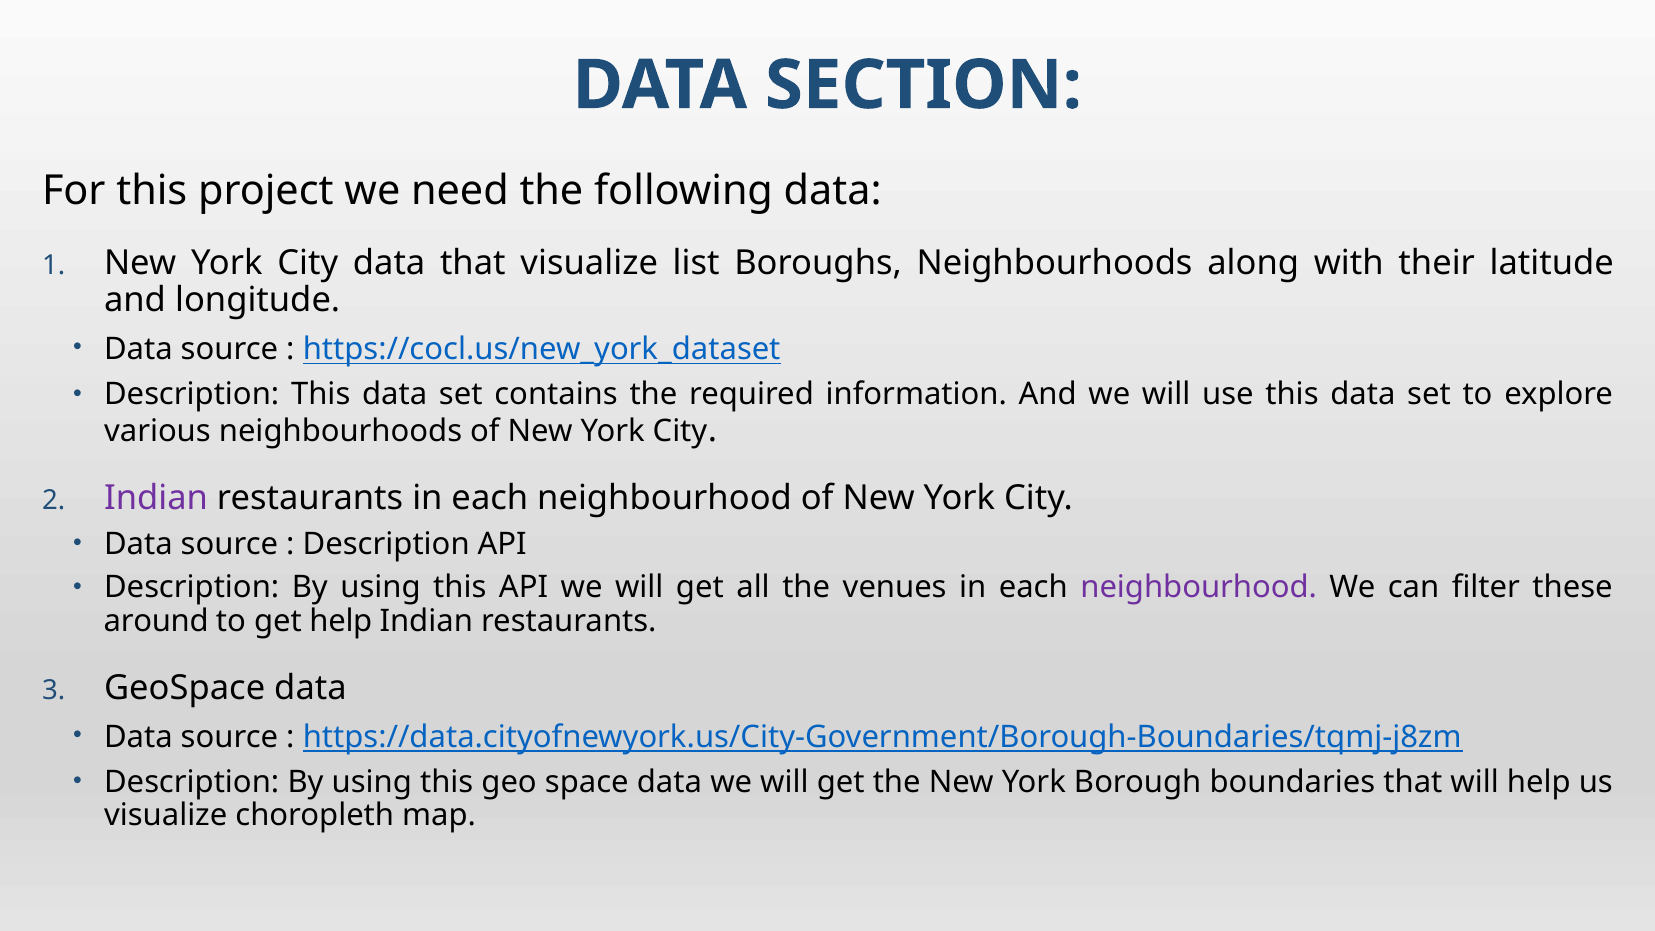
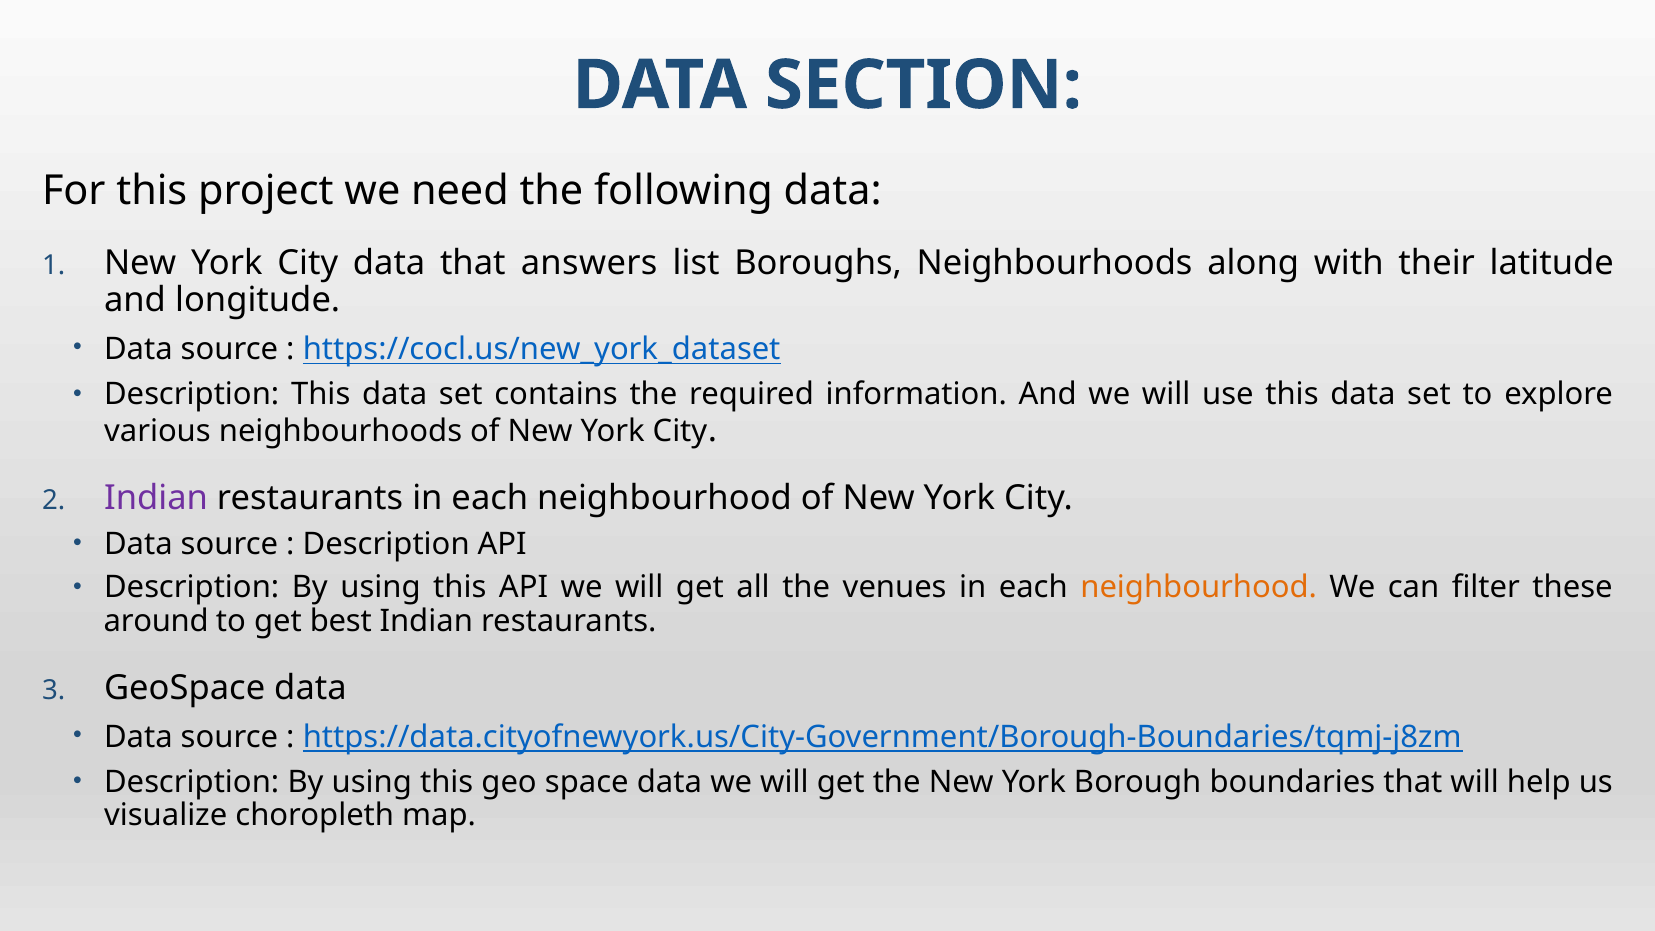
that visualize: visualize -> answers (589, 263)
neighbourhood colour: purple -> orange (1199, 588)
get help: help -> best (341, 621)
